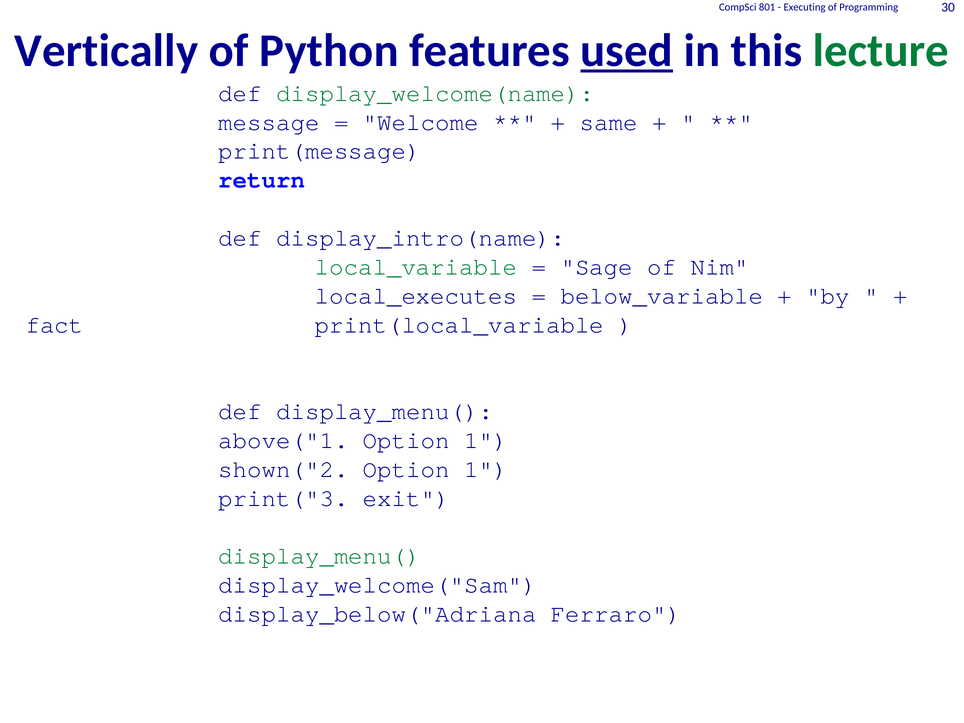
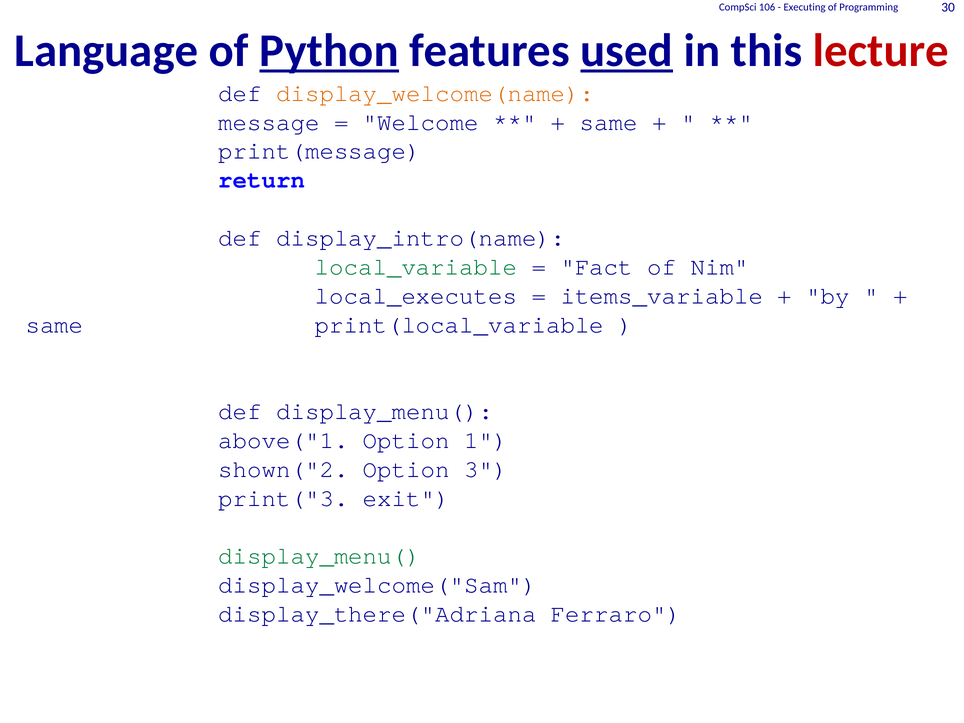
801: 801 -> 106 (767, 7)
Vertically: Vertically -> Language (106, 51)
Python underline: none -> present (329, 51)
lecture colour: green -> red (881, 51)
display_welcome(name colour: green -> orange (435, 93)
Sage: Sage -> Fact (597, 267)
below_variable: below_variable -> items_variable (662, 296)
fact: fact -> same (54, 325)
1: 1 -> 3 (486, 469)
display_below("Adriana: display_below("Adriana -> display_there("Adriana (377, 614)
